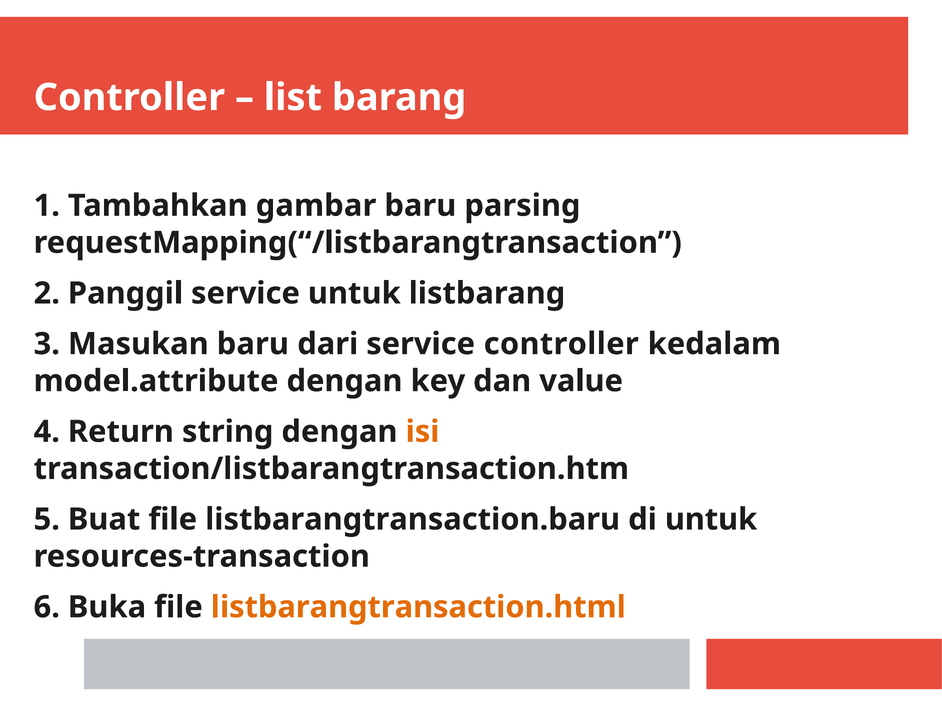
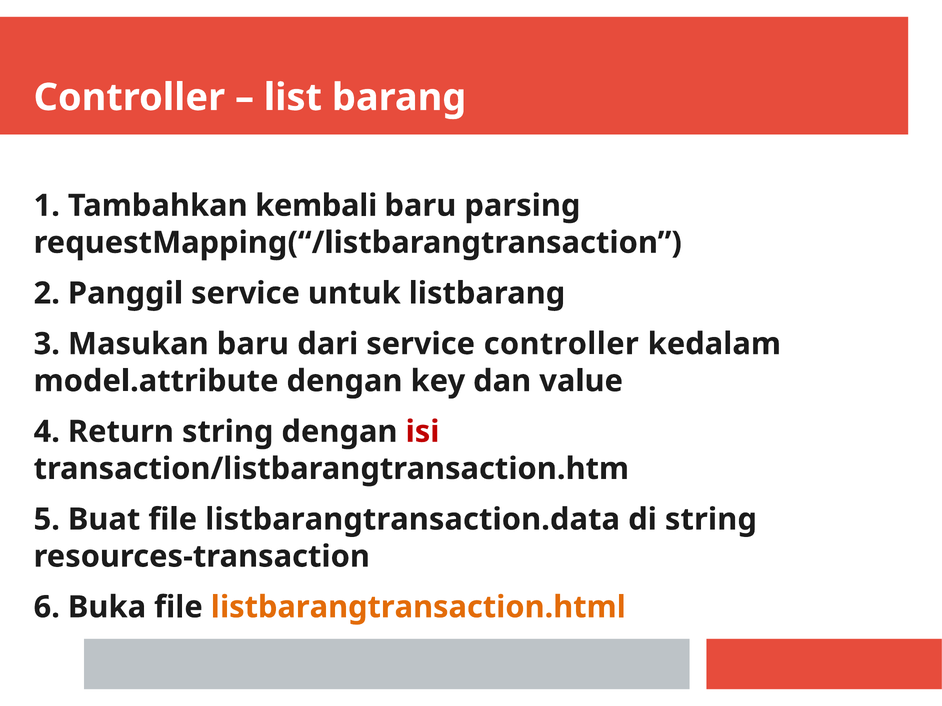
gambar: gambar -> kembali (316, 206)
isi colour: orange -> red (423, 432)
listbarangtransaction.baru: listbarangtransaction.baru -> listbarangtransaction.data (413, 520)
di untuk: untuk -> string (711, 520)
